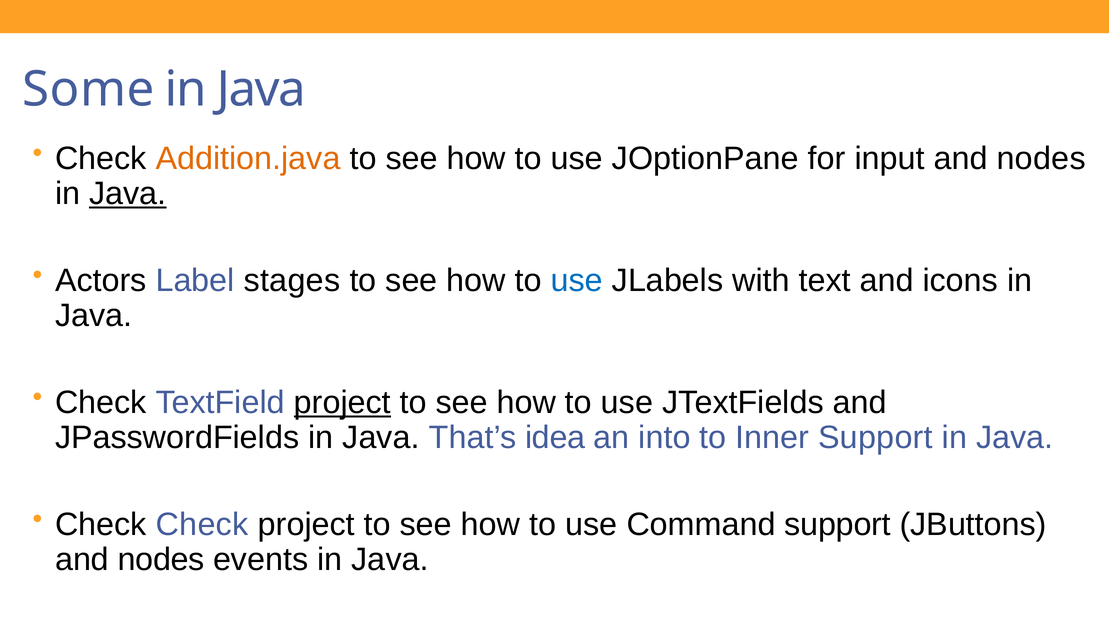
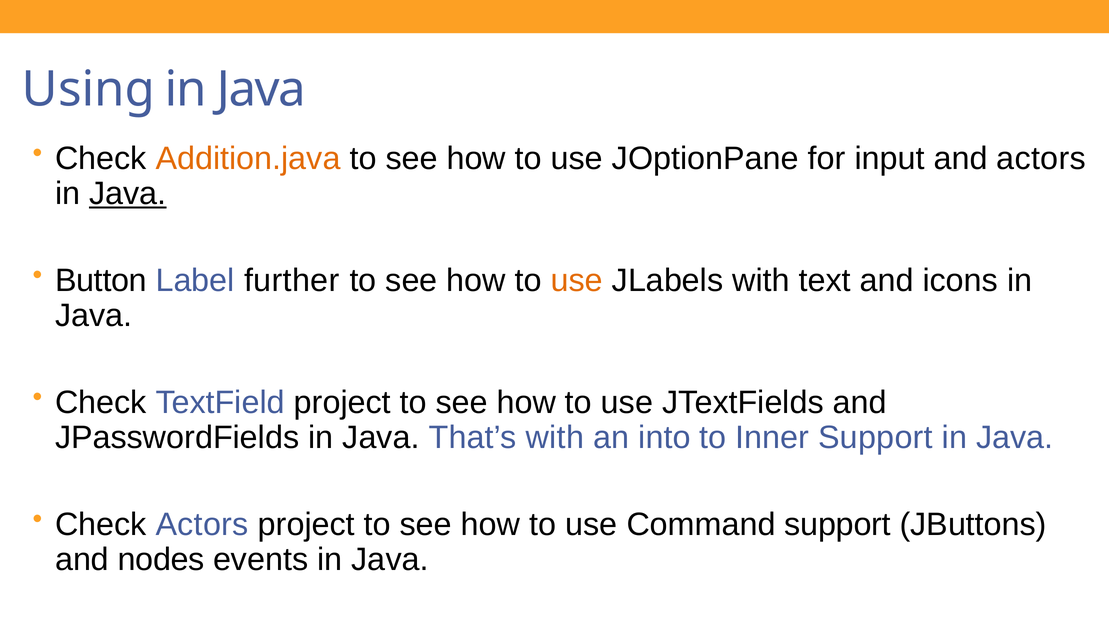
Some: Some -> Using (89, 90)
input and nodes: nodes -> actors (1041, 159)
Actors: Actors -> Button (101, 280)
stages: stages -> further (292, 280)
use colour: blue -> orange (577, 280)
project underline: present -> none (342, 402)
That’s idea: idea -> with (555, 437)
Check Check: Check -> Actors (202, 524)
